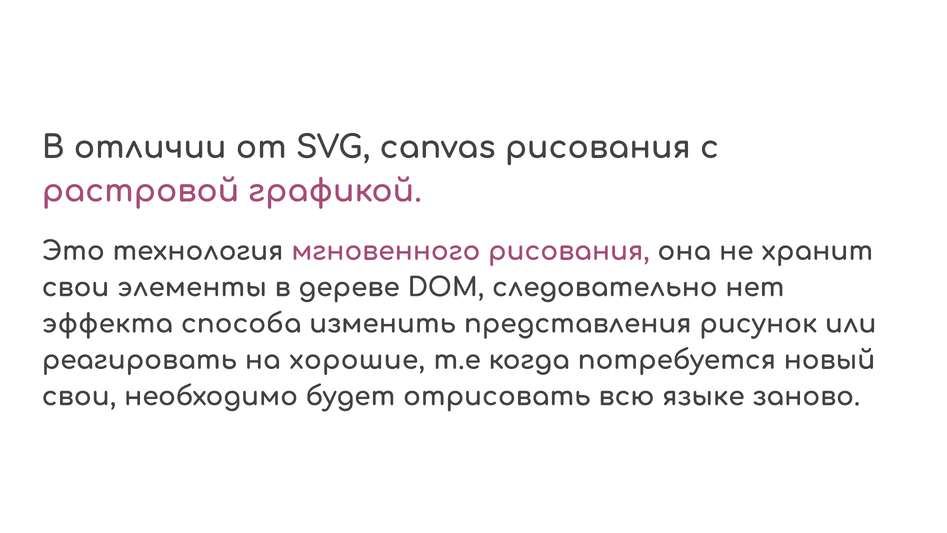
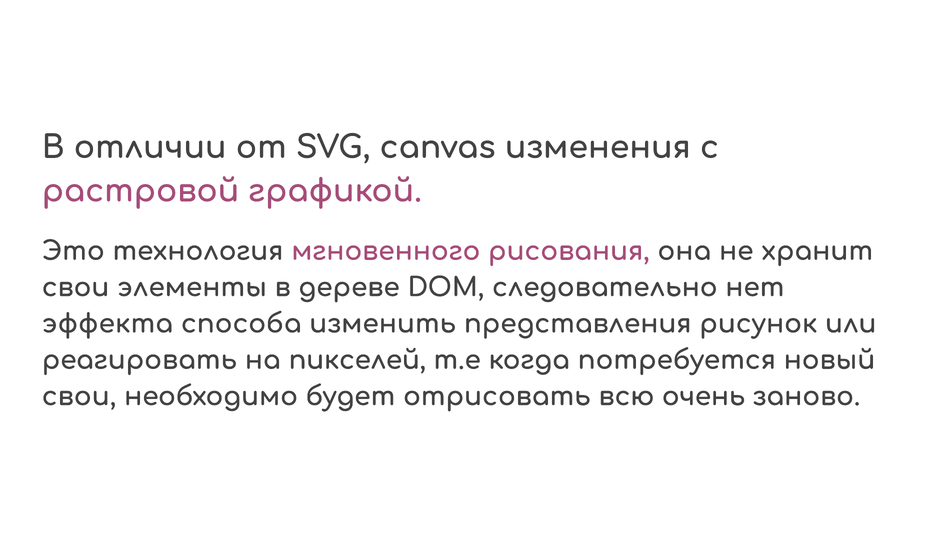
canvas рисования: рисования -> изменения (598, 147)
хорошие: хорошие -> пикселей (357, 360)
языке: языке -> очень (704, 396)
